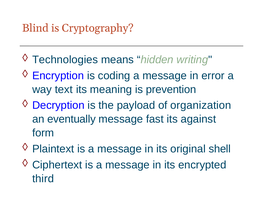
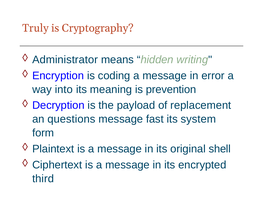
Blind: Blind -> Truly (35, 28)
Technologies: Technologies -> Administrator (65, 60)
text: text -> into (64, 90)
organization: organization -> replacement (201, 106)
eventually: eventually -> questions (71, 119)
against: against -> system (198, 119)
